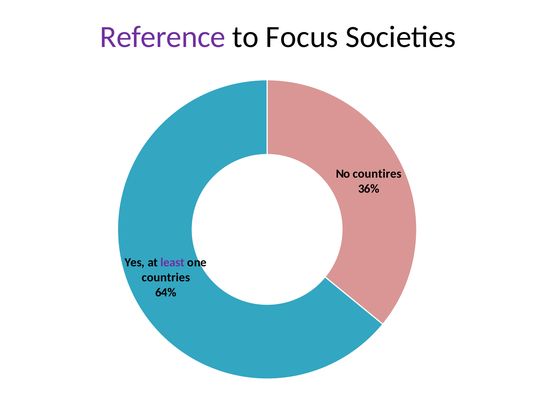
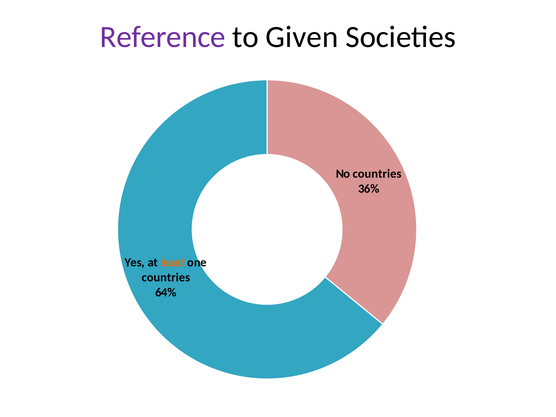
Focus: Focus -> Given (302, 37)
No countires: countires -> countries (377, 174)
least colour: purple -> orange (172, 262)
